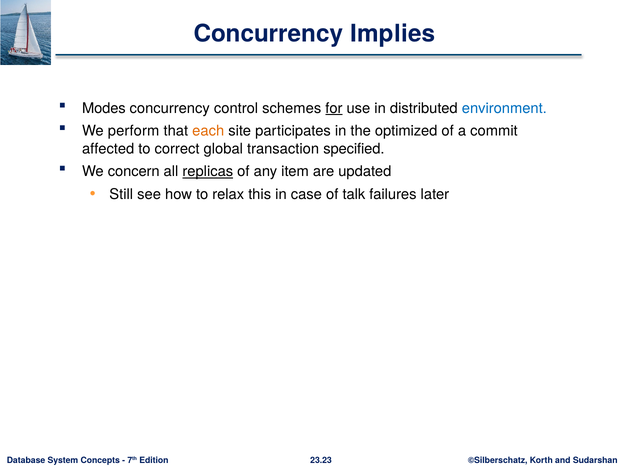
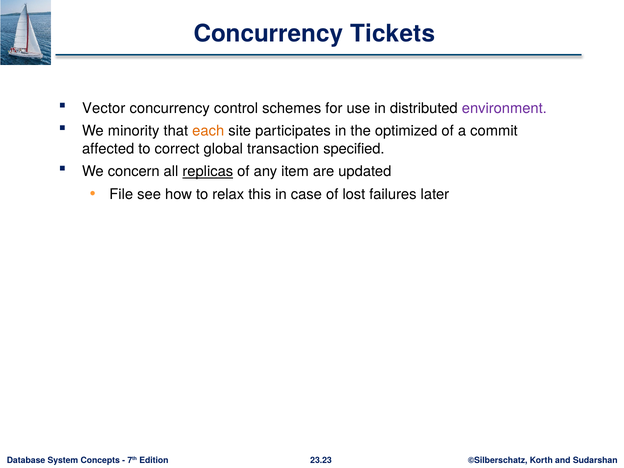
Implies: Implies -> Tickets (393, 34)
Modes: Modes -> Vector (104, 108)
for underline: present -> none (334, 108)
environment colour: blue -> purple (504, 108)
perform: perform -> minority (134, 131)
Still: Still -> File (121, 194)
talk: talk -> lost (354, 194)
